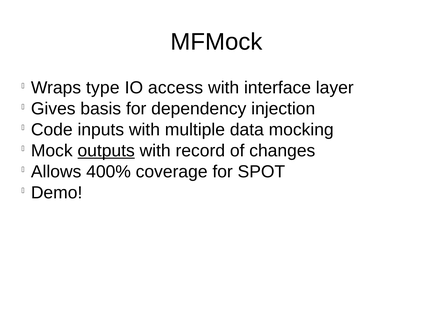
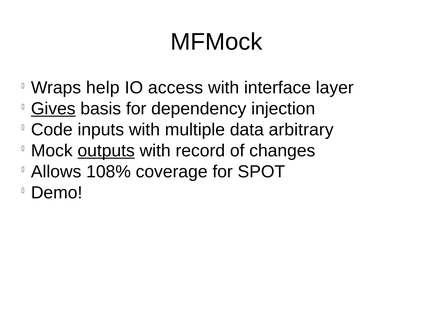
type: type -> help (103, 88)
Gives underline: none -> present (53, 109)
mocking: mocking -> arbitrary (301, 130)
400%: 400% -> 108% (109, 171)
